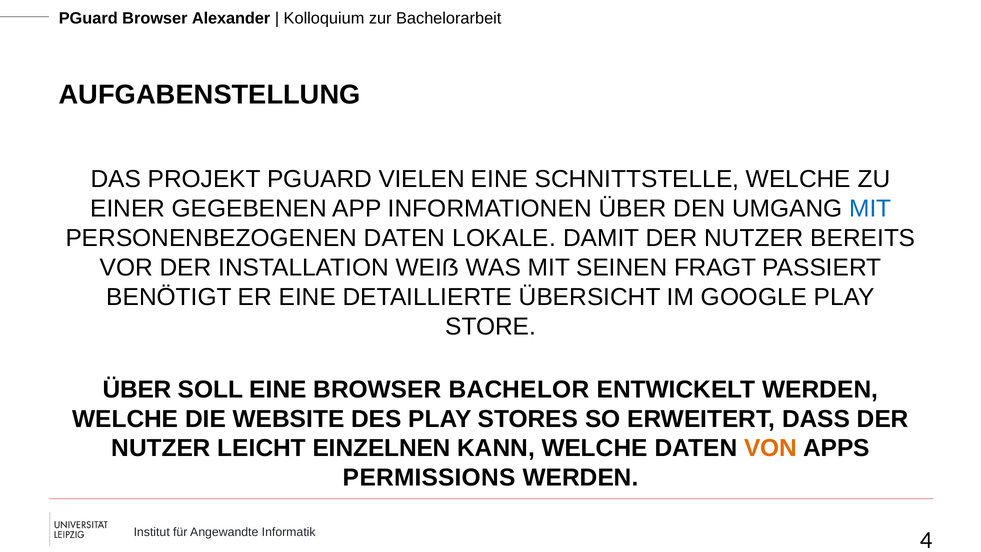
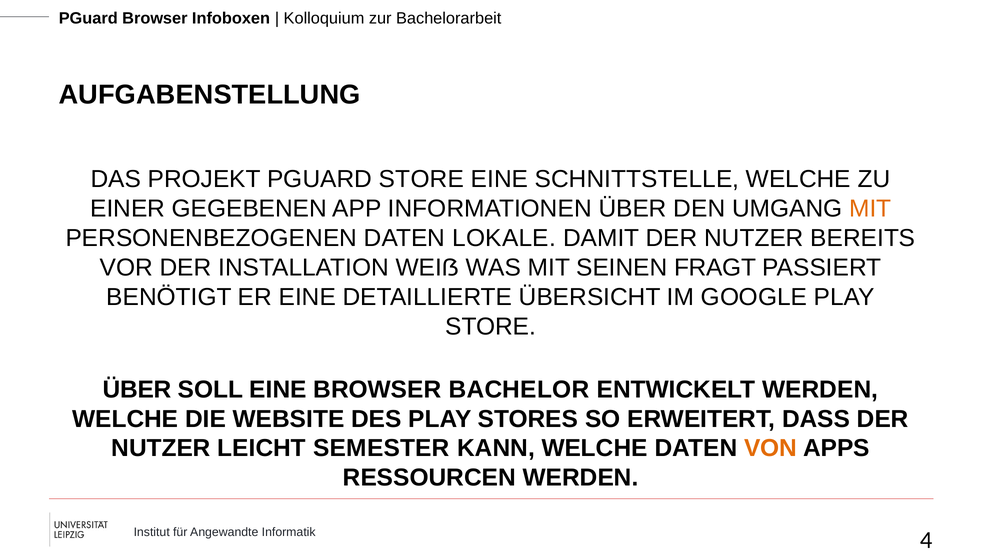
Alexander: Alexander -> Infoboxen (231, 18)
PGUARD VIELEN: VIELEN -> STORE (422, 179)
MIT colour: blue -> orange (870, 209)
EINZELNEN: EINZELNEN -> SEMESTER (381, 448)
PERMISSIONS: PERMISSIONS -> RESSOURCEN (429, 478)
